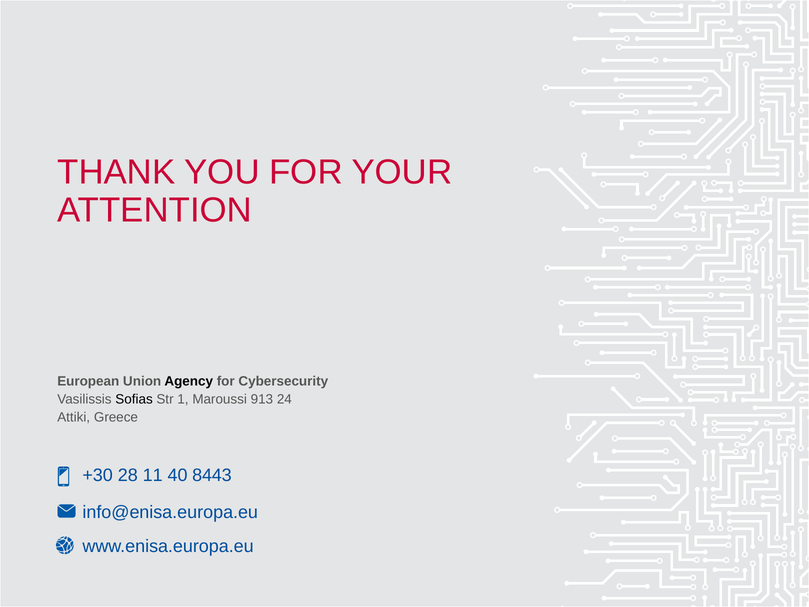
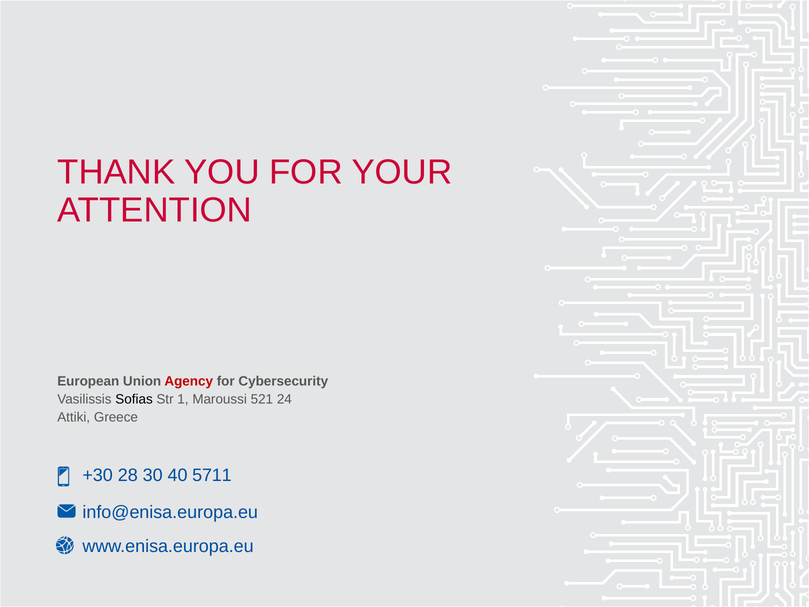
Agency colour: black -> red (189, 381)
913: 913 -> 521 (262, 399)
11: 11 -> 30 (153, 475)
8443: 8443 -> 5711 (212, 475)
